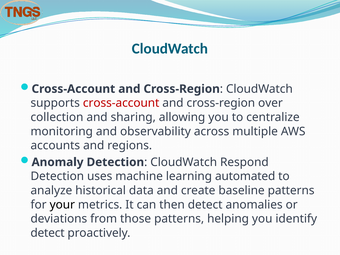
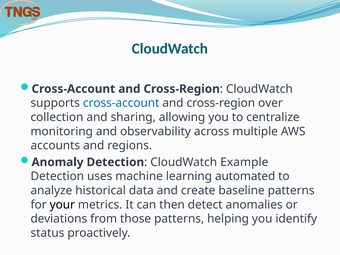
cross-account colour: red -> blue (121, 103)
Respond: Respond -> Example (244, 162)
detect: detect -> status (47, 233)
